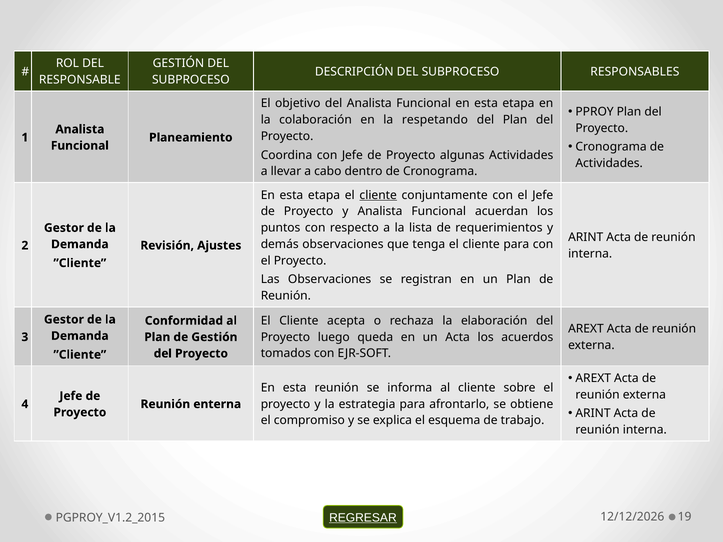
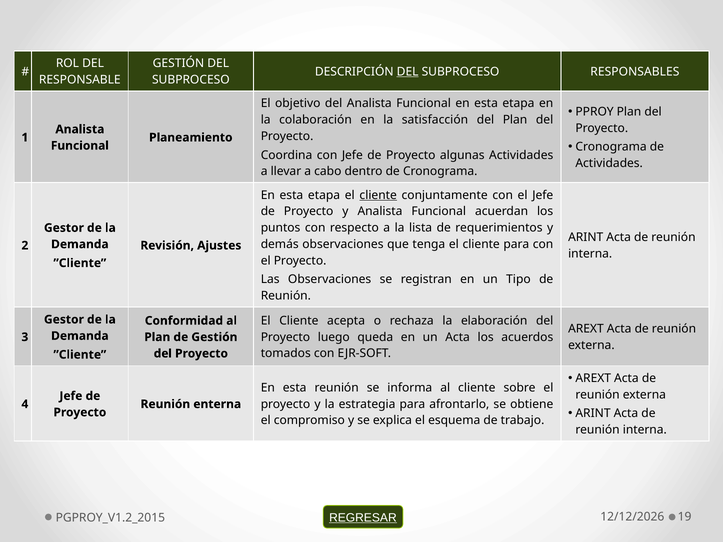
DEL underline: none -> present (408, 72)
respetando: respetando -> satisfacción (435, 120)
un Plan: Plan -> Tipo (518, 280)
